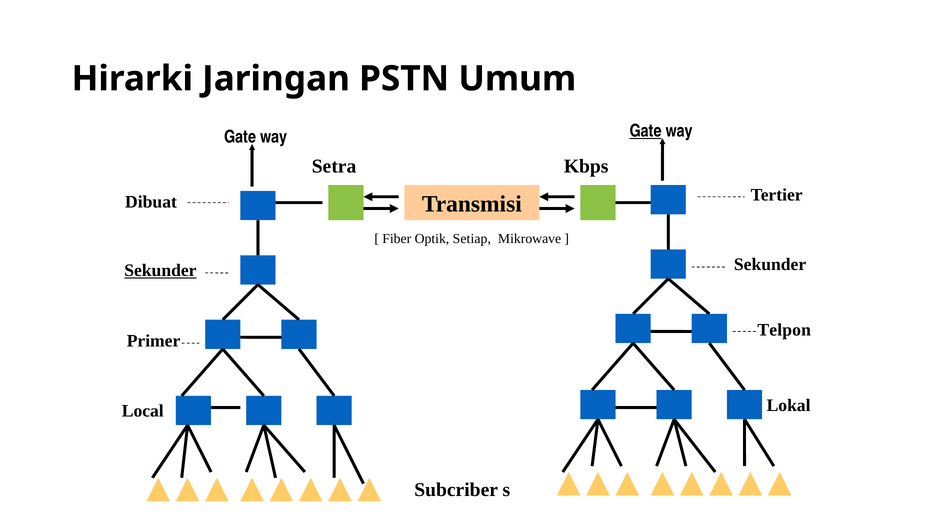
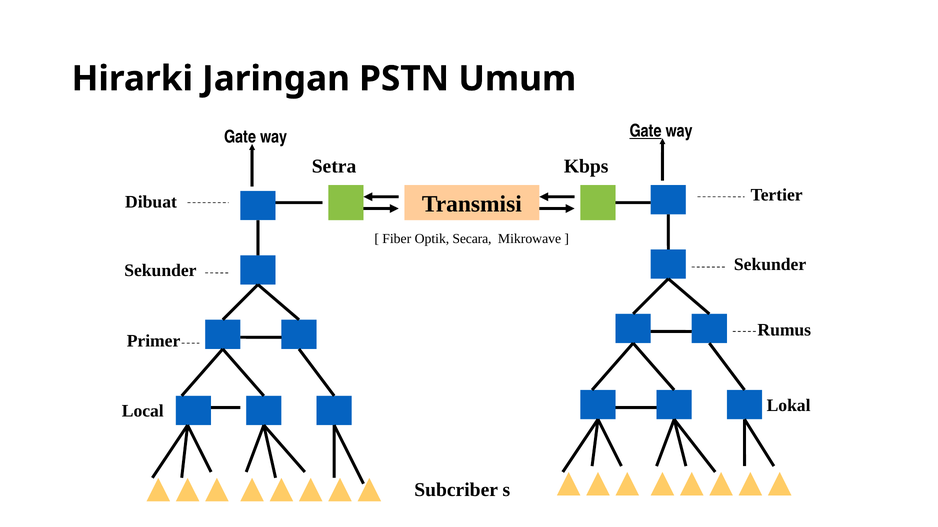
Setiap: Setiap -> Secara (472, 239)
Sekunder underline: present -> none (160, 271)
Telpon: Telpon -> Rumus (784, 331)
